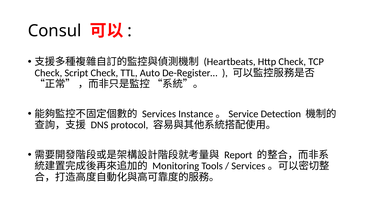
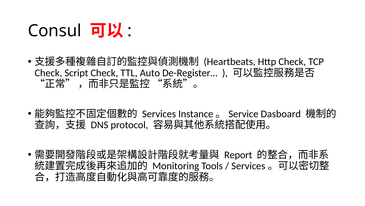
Detection: Detection -> Dasboard (281, 114)
